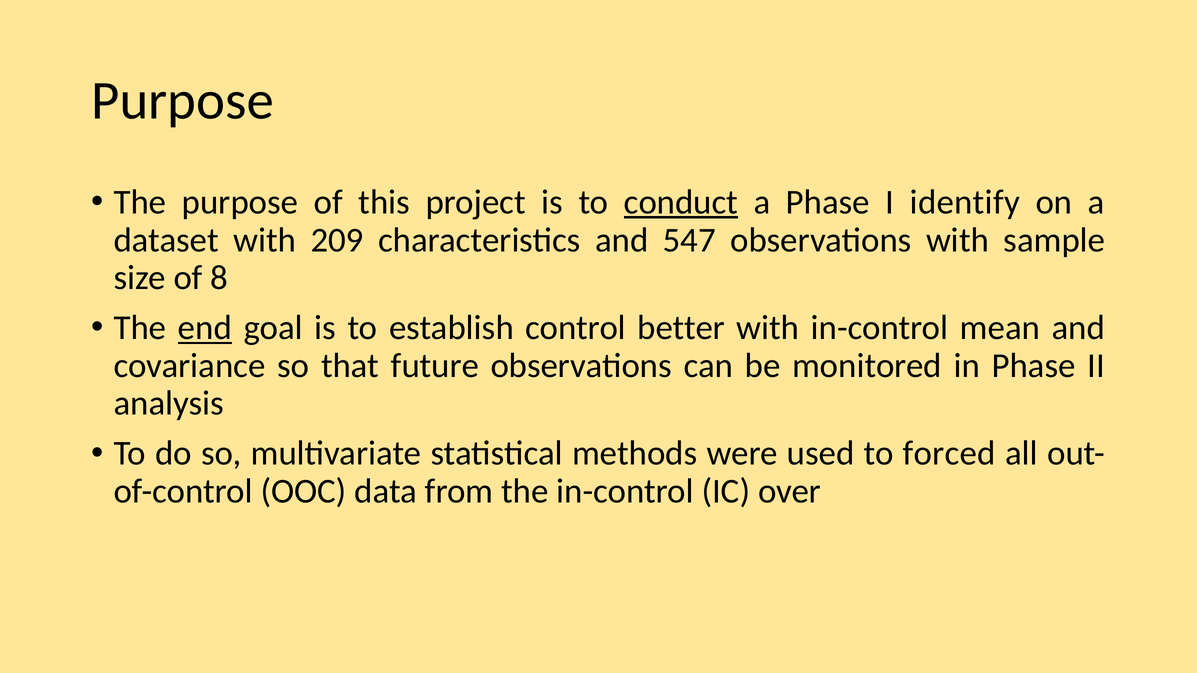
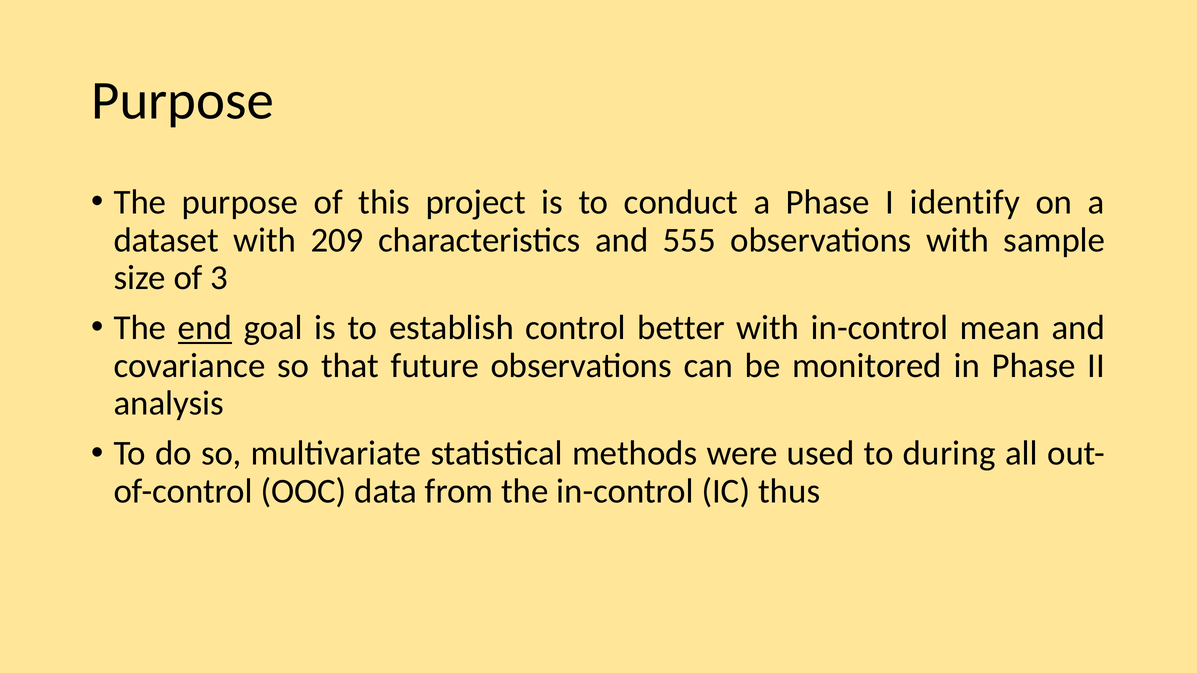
conduct underline: present -> none (681, 202)
547: 547 -> 555 (689, 240)
8: 8 -> 3 (219, 278)
forced: forced -> during (949, 454)
over: over -> thus (789, 491)
